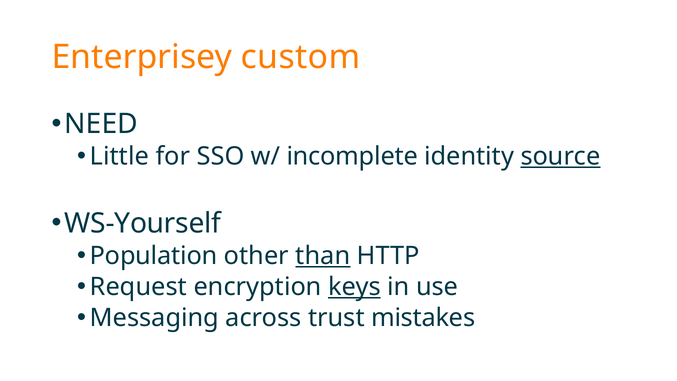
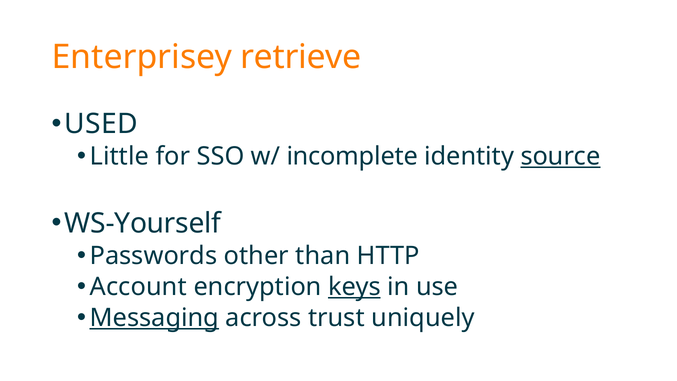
custom: custom -> retrieve (301, 57)
NEED: NEED -> USED (101, 124)
Population: Population -> Passwords (153, 256)
than underline: present -> none (323, 256)
Request: Request -> Account (138, 287)
Messaging underline: none -> present (154, 317)
mistakes: mistakes -> uniquely (423, 317)
